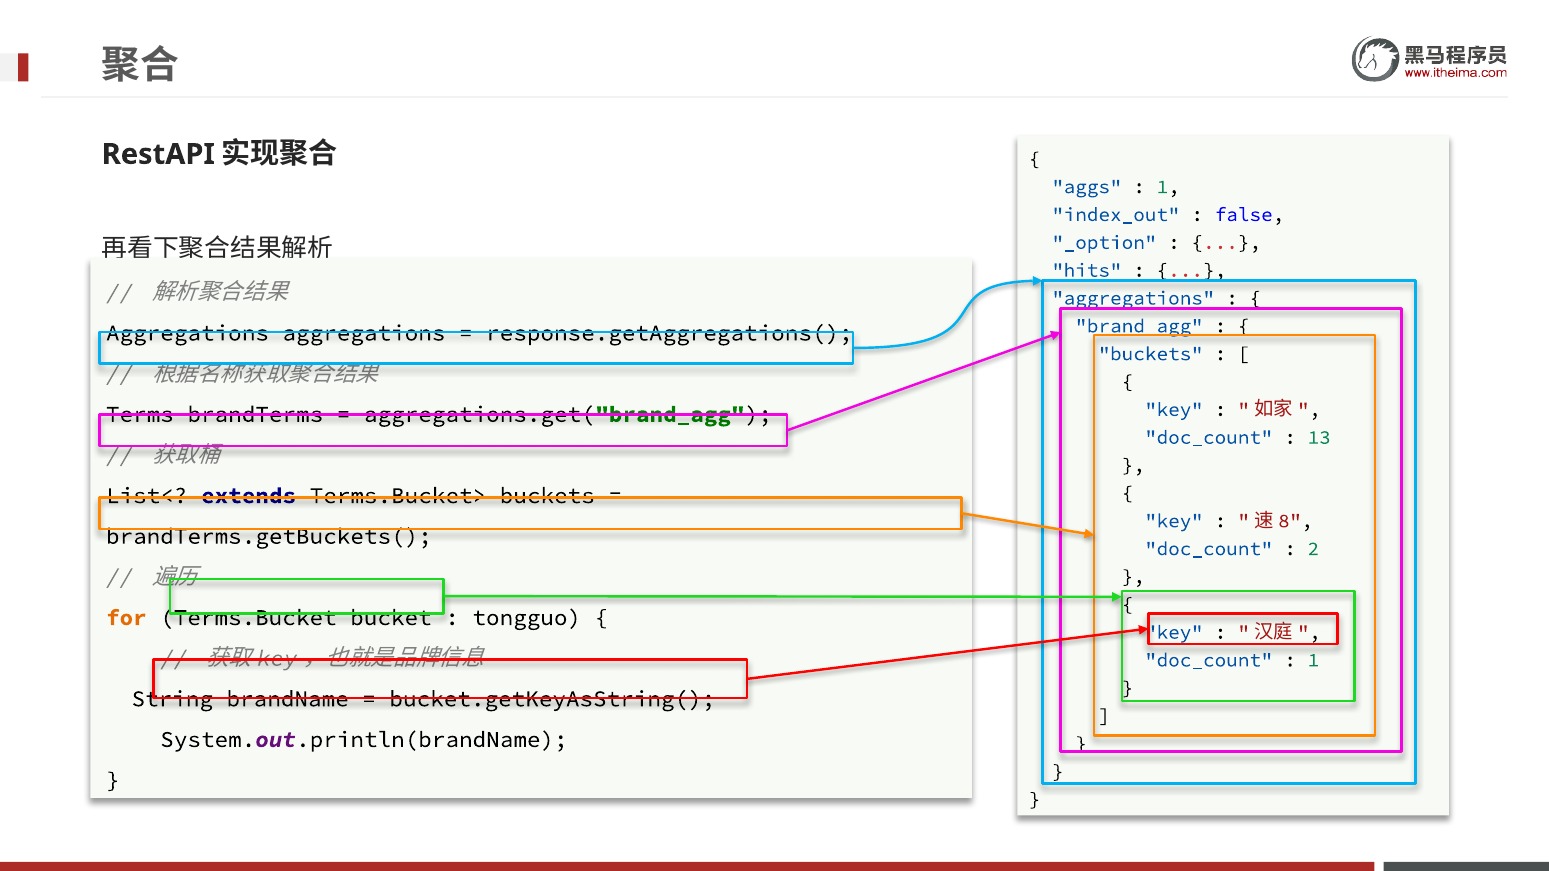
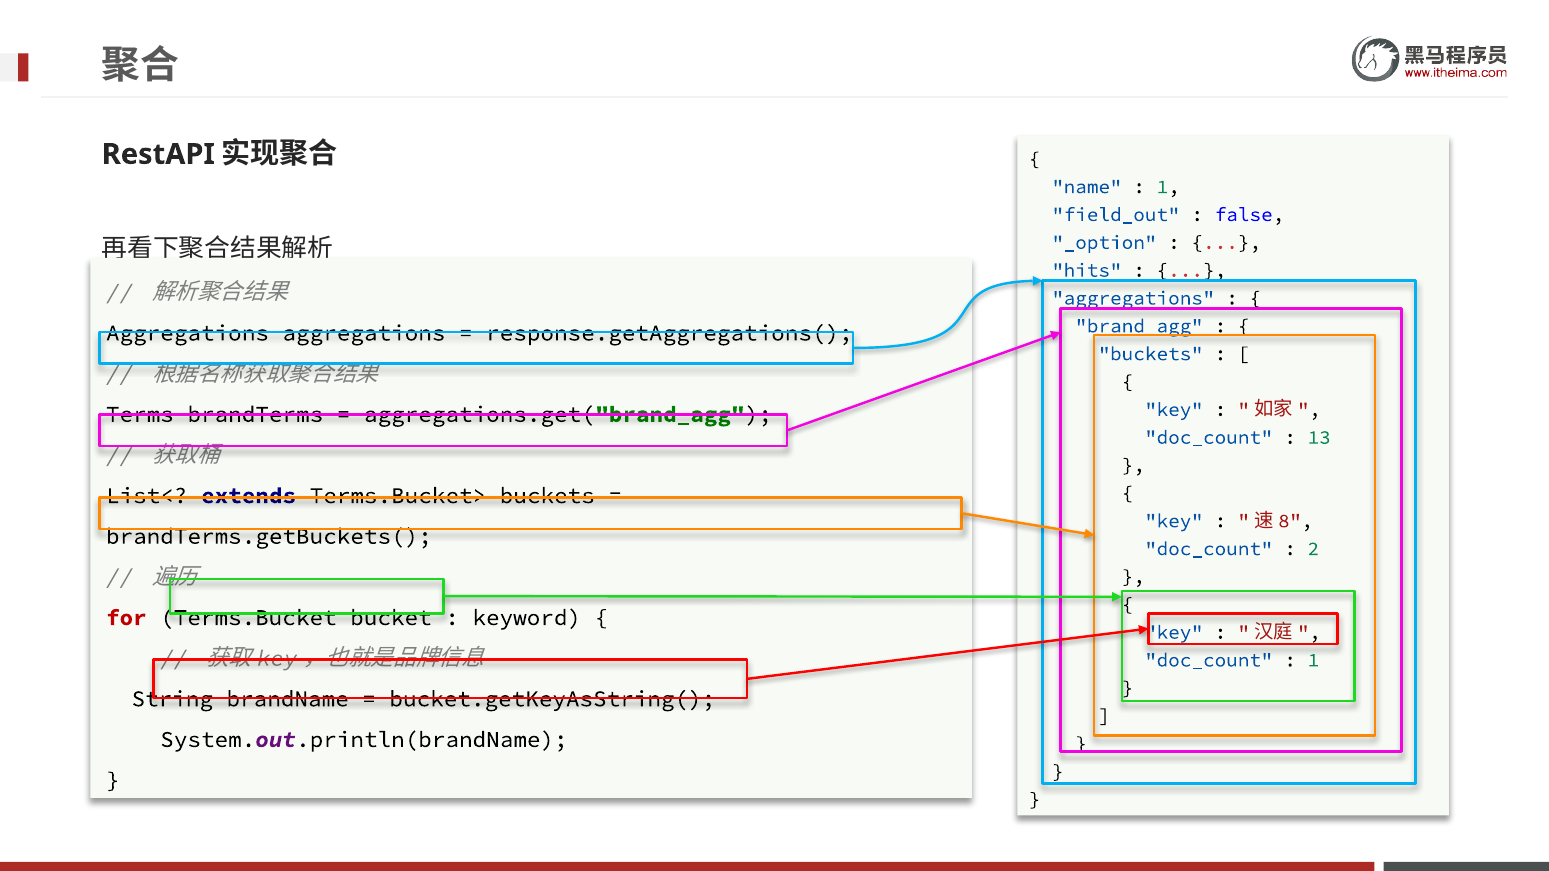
aggs: aggs -> name (1087, 187)
index_out: index_out -> field_out (1116, 215)
for colour: orange -> red (126, 618)
tongguo: tongguo -> keyword (527, 618)
